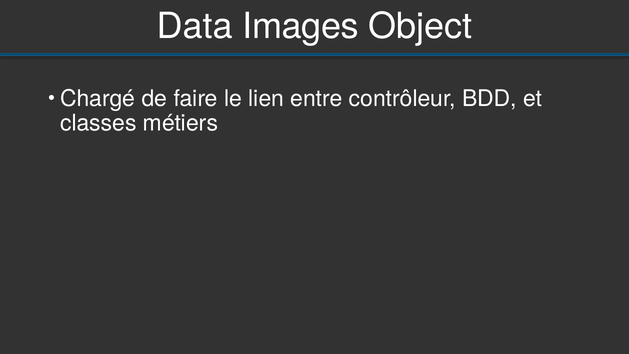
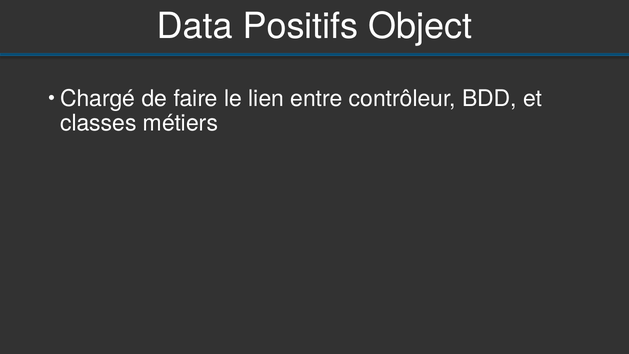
Images: Images -> Positifs (300, 26)
